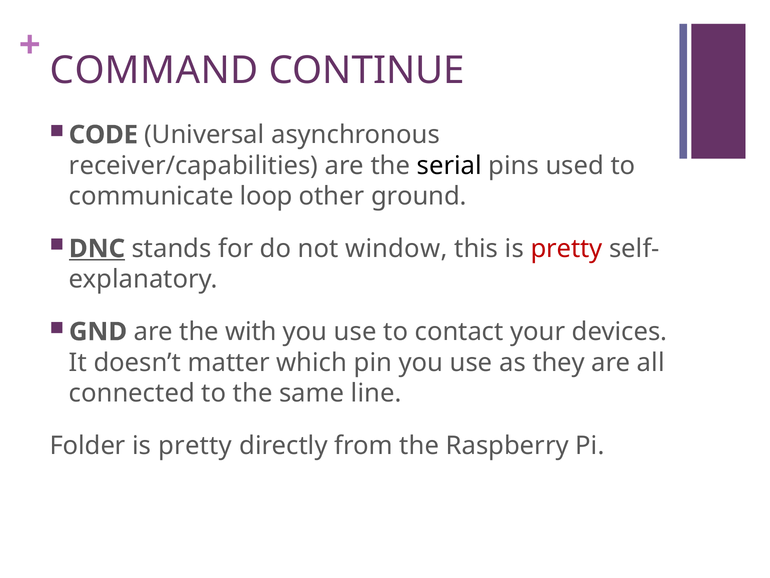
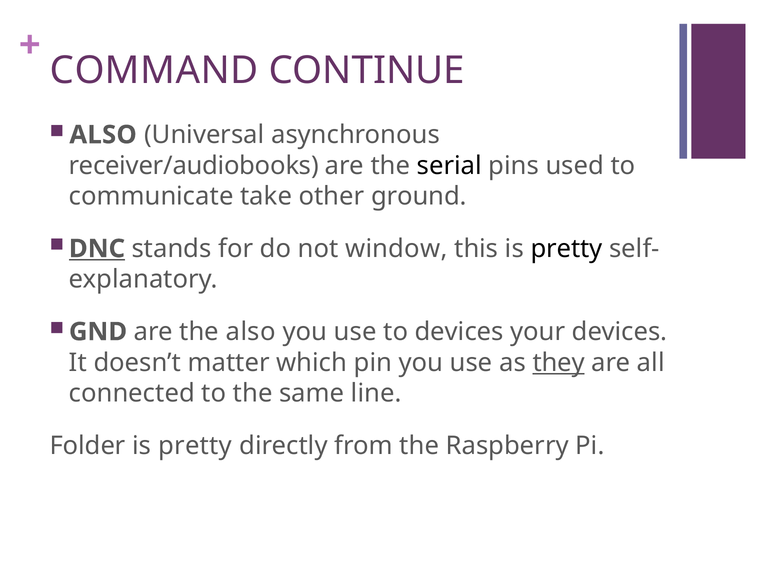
CODE: CODE -> ALSO (103, 135)
receiver/capabilities: receiver/capabilities -> receiver/audiobooks (194, 165)
loop: loop -> take (266, 196)
pretty colour: red -> black (567, 248)
the with: with -> also (251, 331)
to contact: contact -> devices (459, 331)
they underline: none -> present (559, 362)
